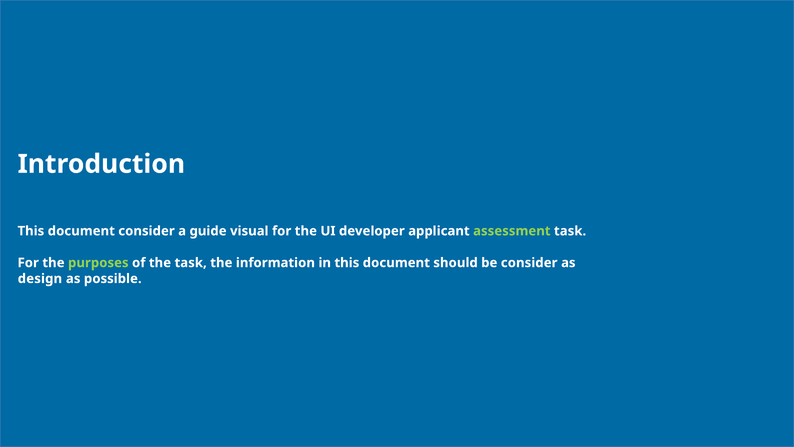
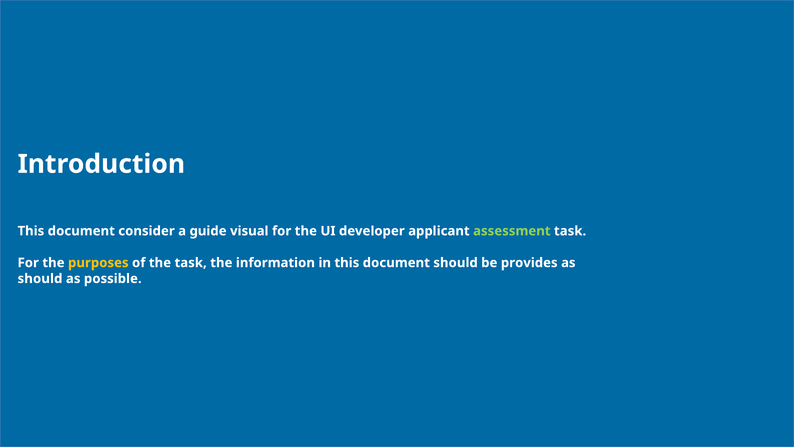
purposes colour: light green -> yellow (98, 263)
be consider: consider -> provides (529, 263)
design: design -> should (40, 278)
